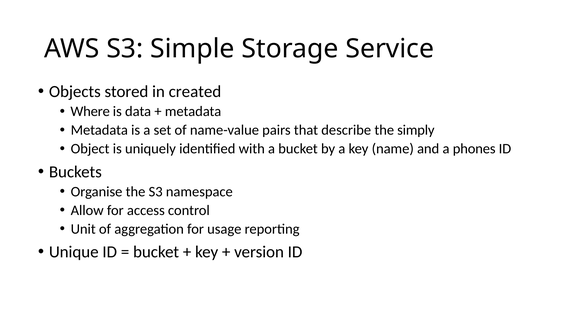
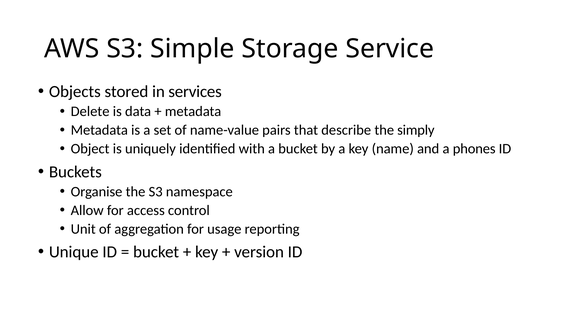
created: created -> services (195, 92)
Where: Where -> Delete (90, 112)
